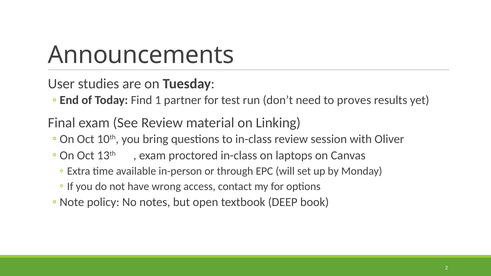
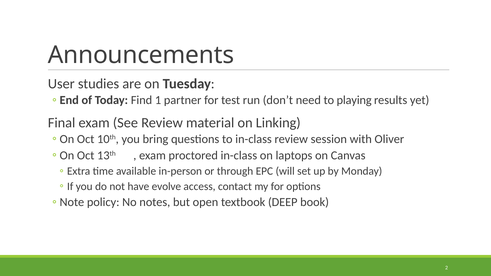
proves: proves -> playing (354, 100)
wrong: wrong -> evolve (166, 187)
